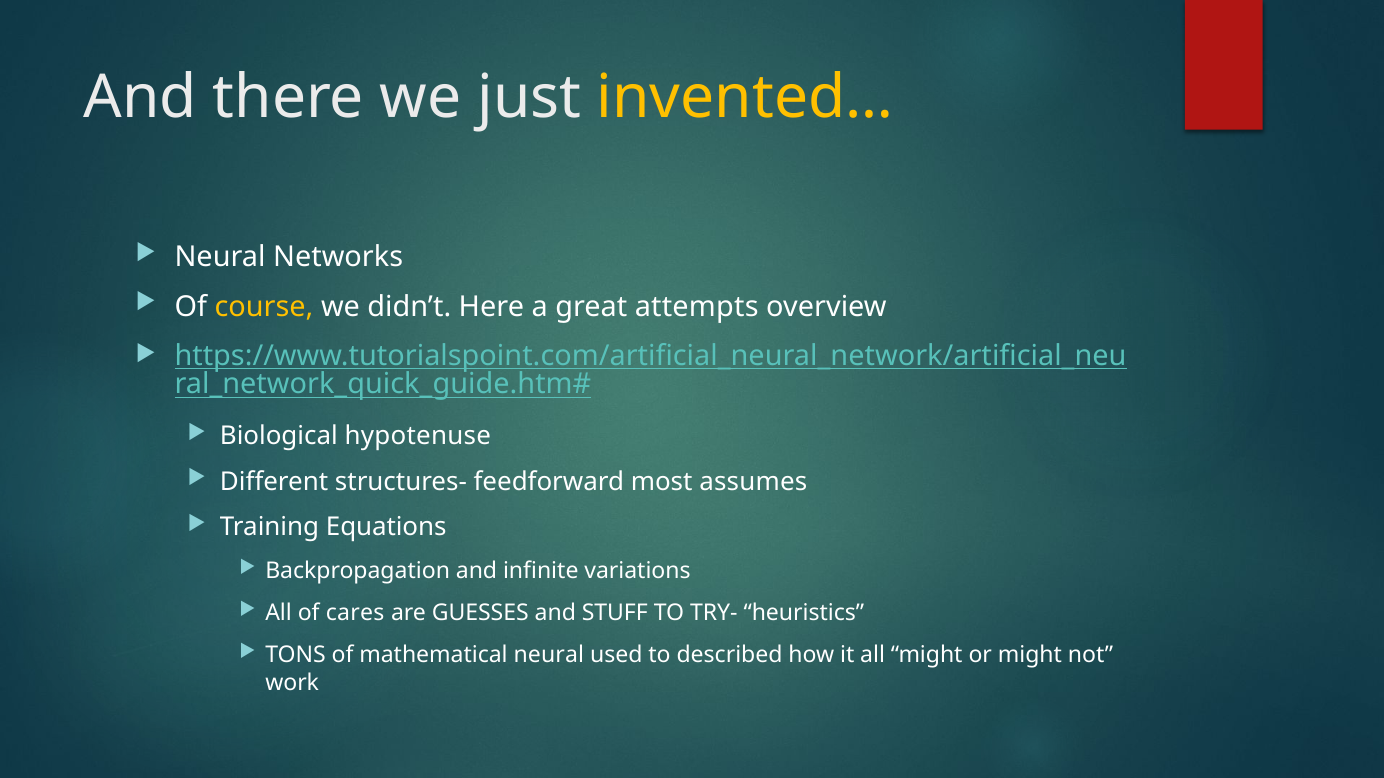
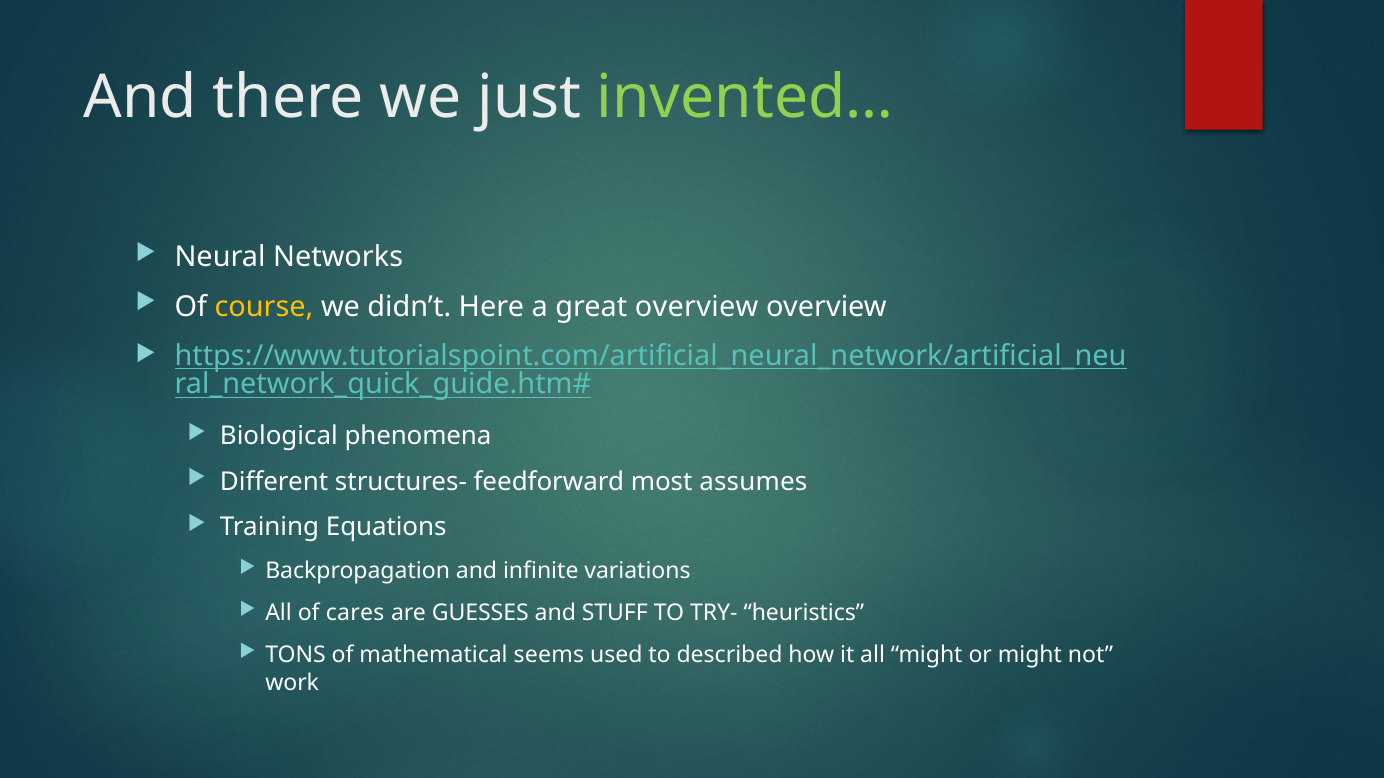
invented… colour: yellow -> light green (745, 97)
great attempts: attempts -> overview (697, 307)
hypotenuse: hypotenuse -> phenomena (418, 437)
mathematical neural: neural -> seems (549, 655)
